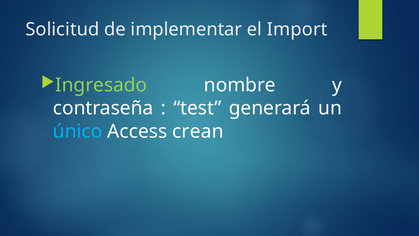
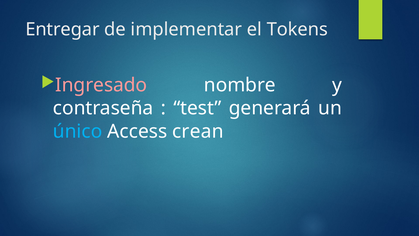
Solicitud: Solicitud -> Entregar (63, 29)
Import: Import -> Tokens (297, 29)
Ingresado colour: light green -> pink (101, 85)
